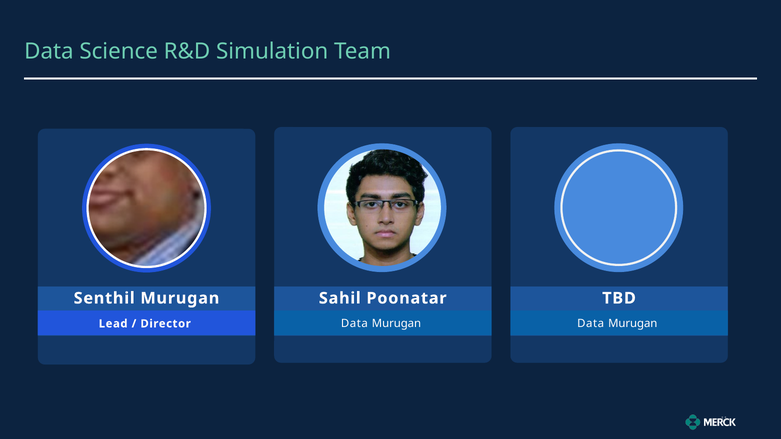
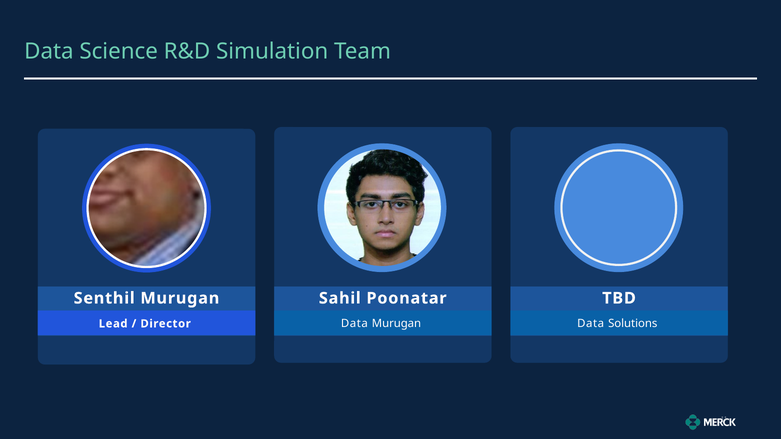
Murugan: Murugan -> Solutions (633, 324)
